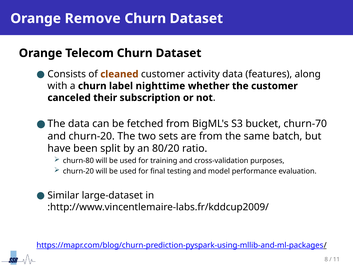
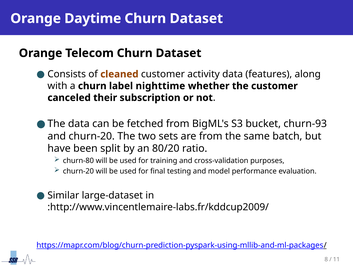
Remove: Remove -> Daytime (93, 18)
churn-70: churn-70 -> churn-93 (305, 124)
